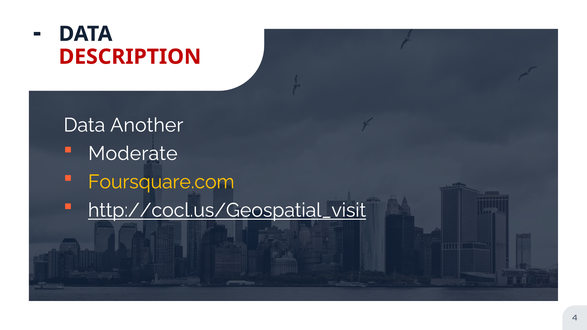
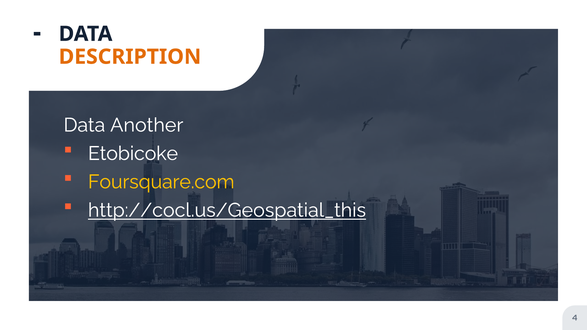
DESCRIPTION colour: red -> orange (130, 57)
Moderate: Moderate -> Etobicoke (133, 154)
http://cocl.us/Geospatial_visit: http://cocl.us/Geospatial_visit -> http://cocl.us/Geospatial_this (227, 210)
